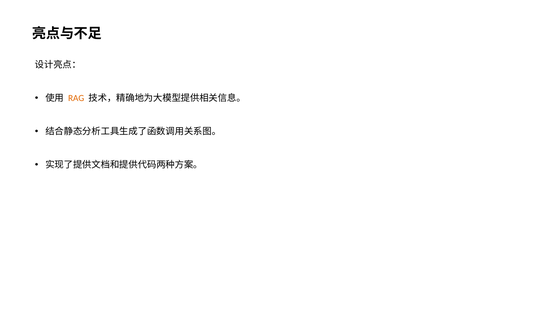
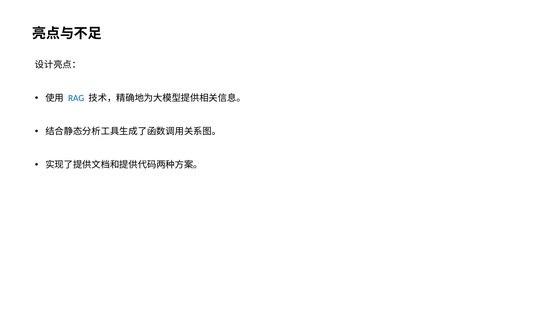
RAG colour: orange -> blue (76, 98)
